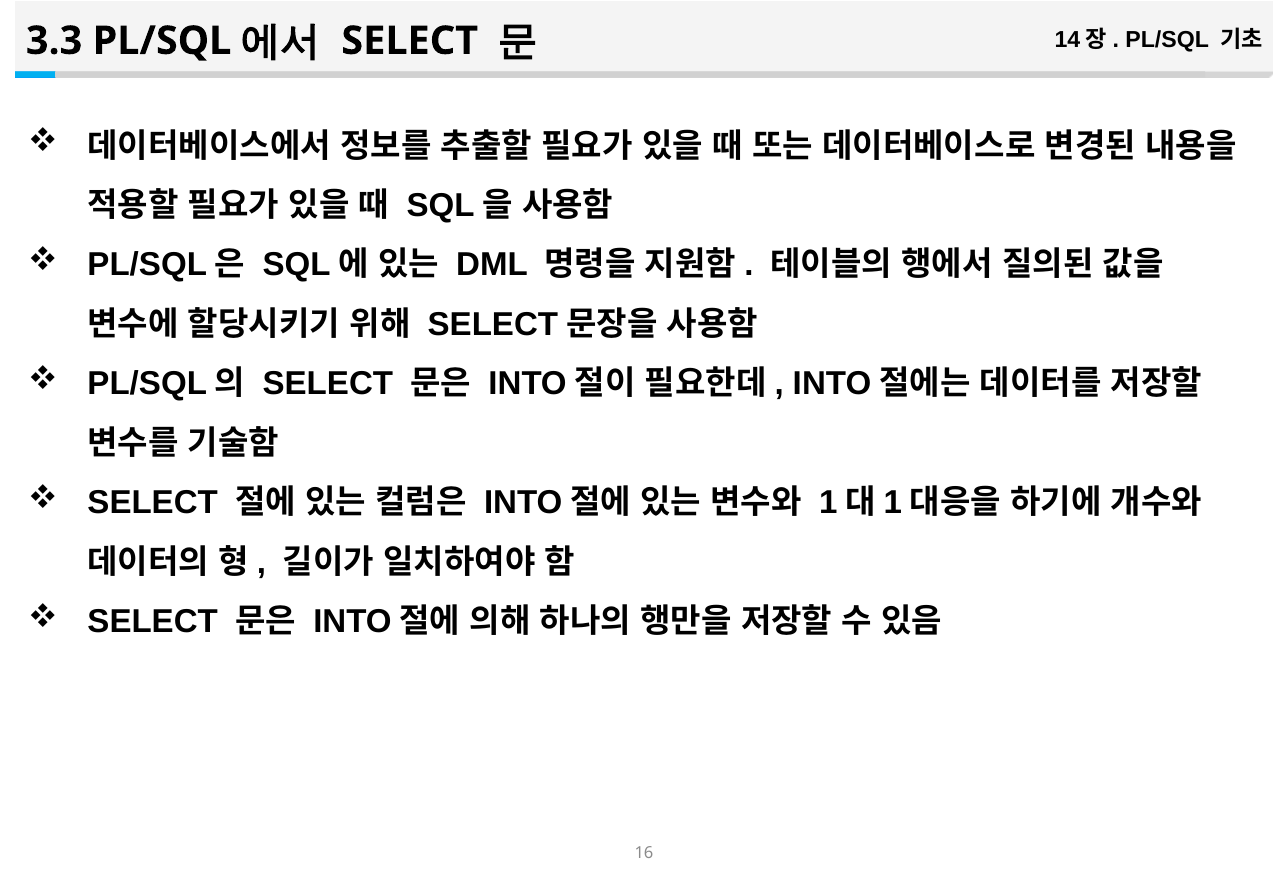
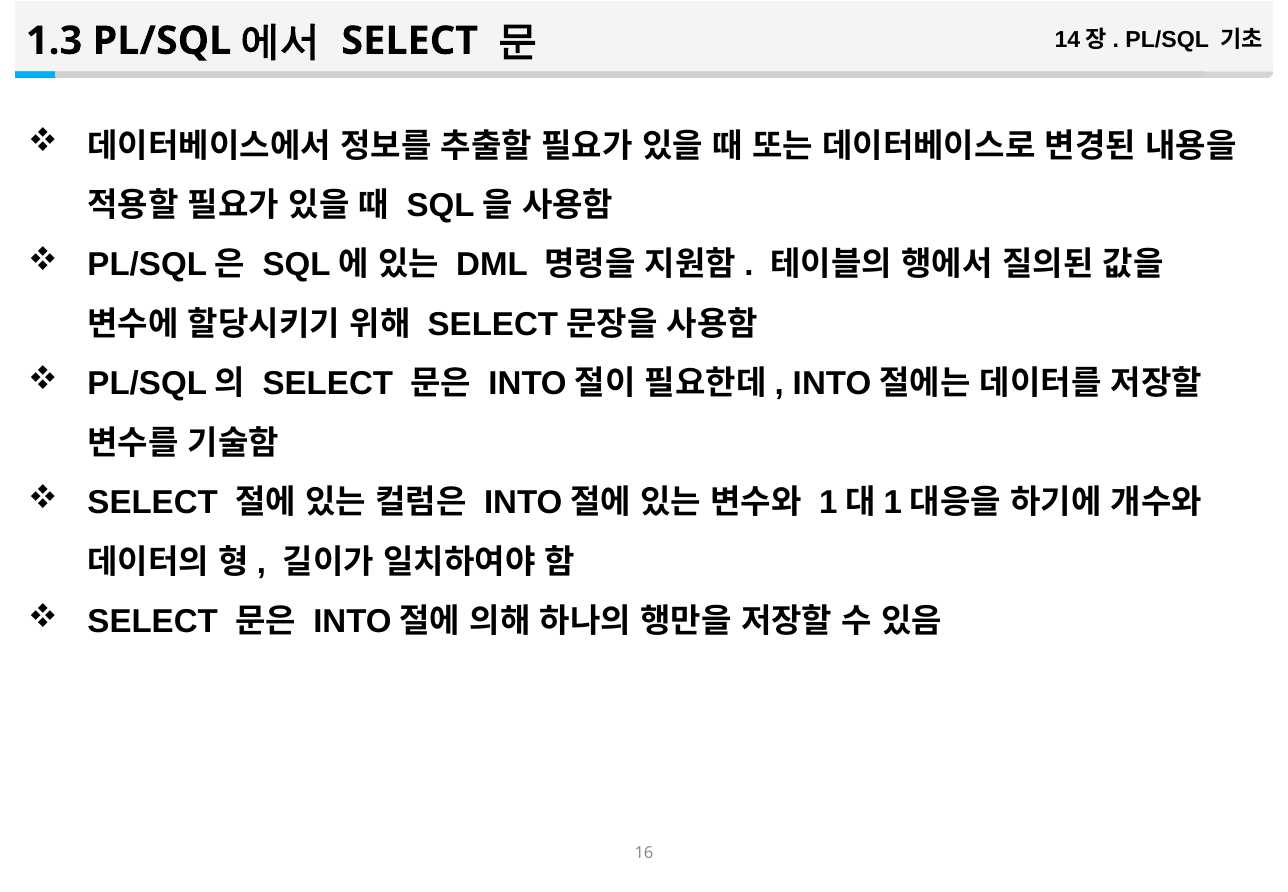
3.3: 3.3 -> 1.3 (54, 41)
